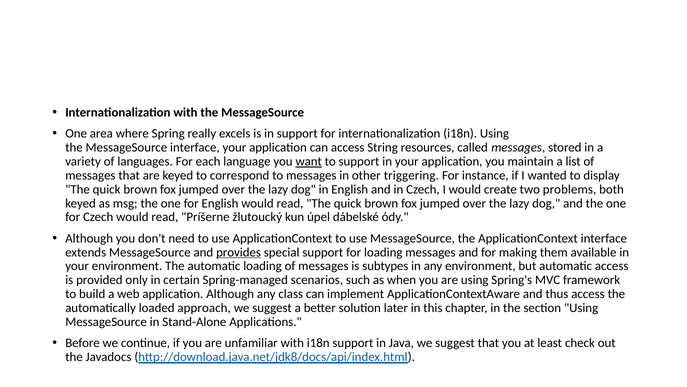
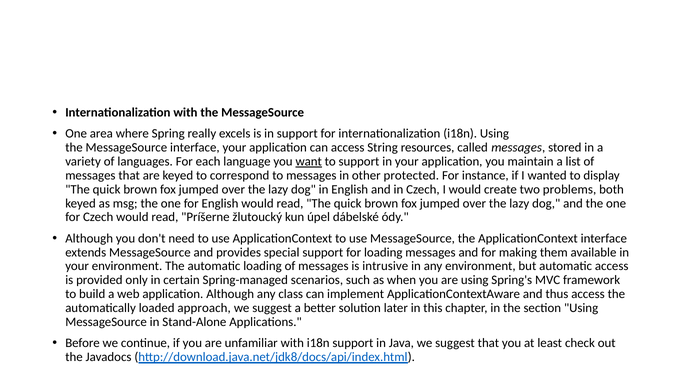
triggering: triggering -> protected (411, 175)
provides underline: present -> none (239, 252)
subtypes: subtypes -> intrusive (385, 266)
